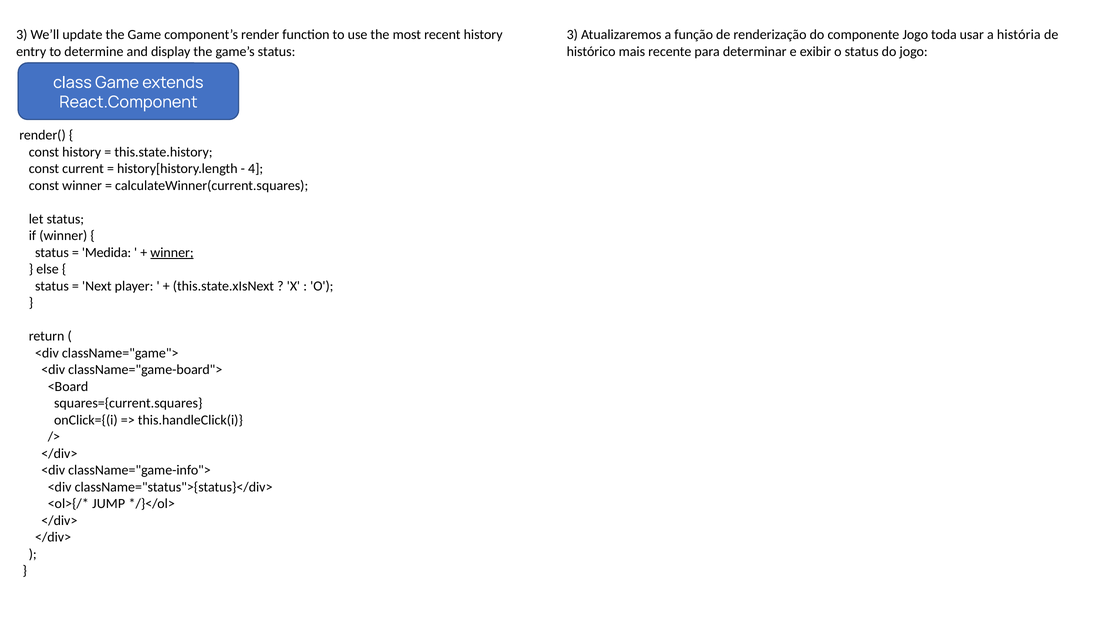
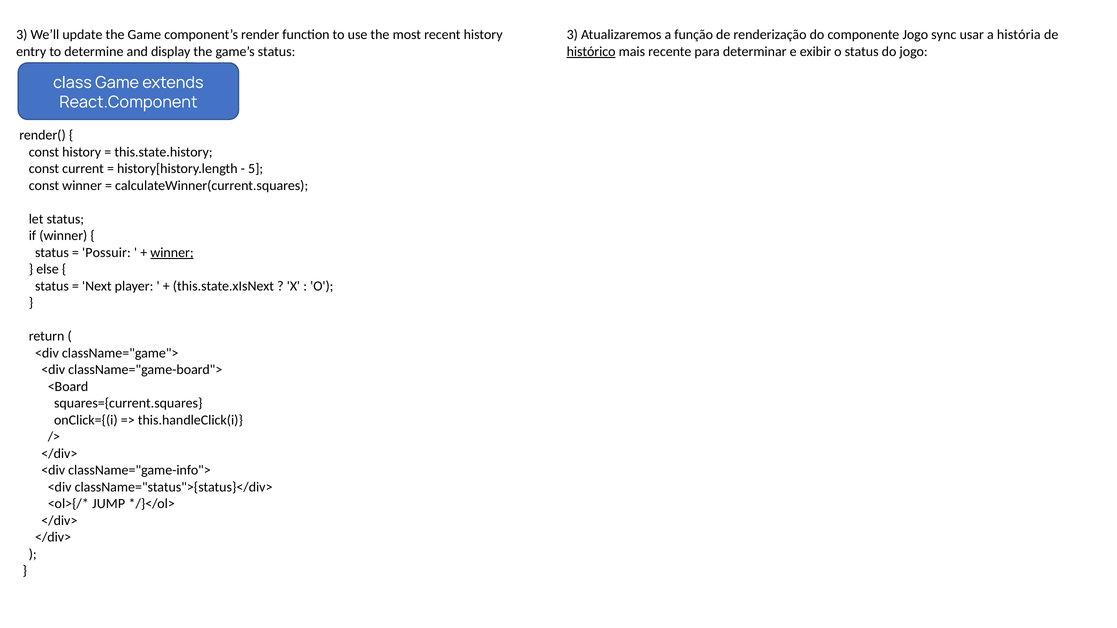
toda: toda -> sync (944, 35)
histórico underline: none -> present (591, 52)
4: 4 -> 5 (256, 169)
Medida: Medida -> Possuir (106, 253)
